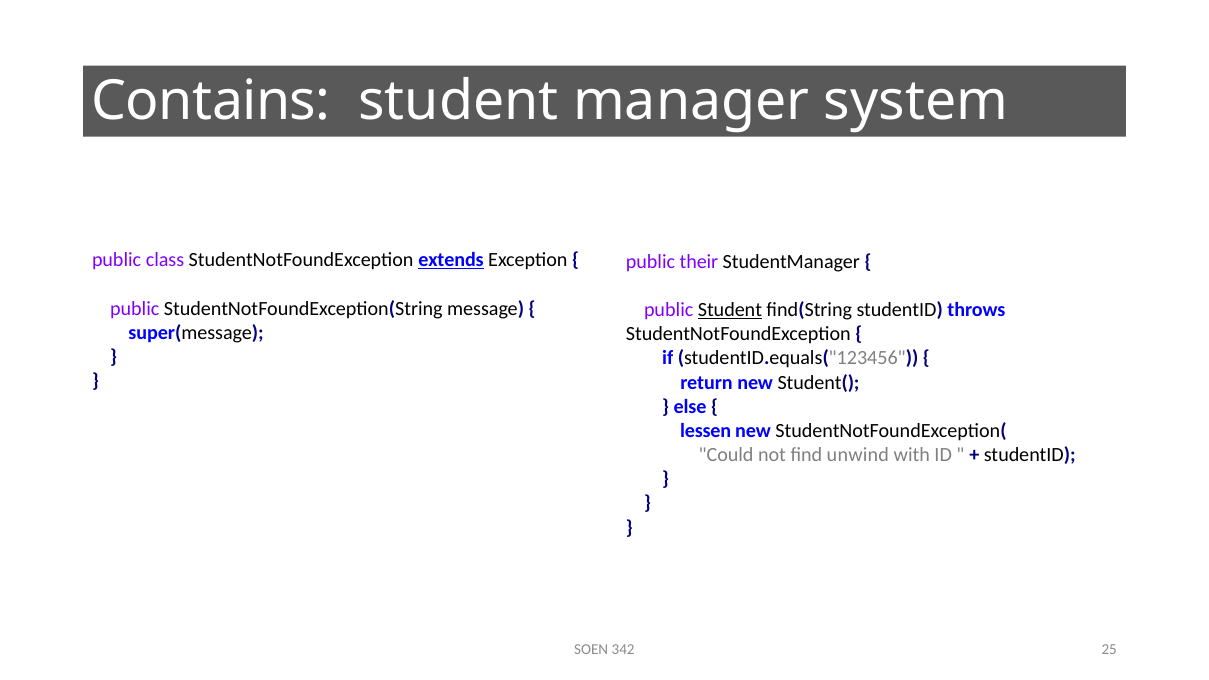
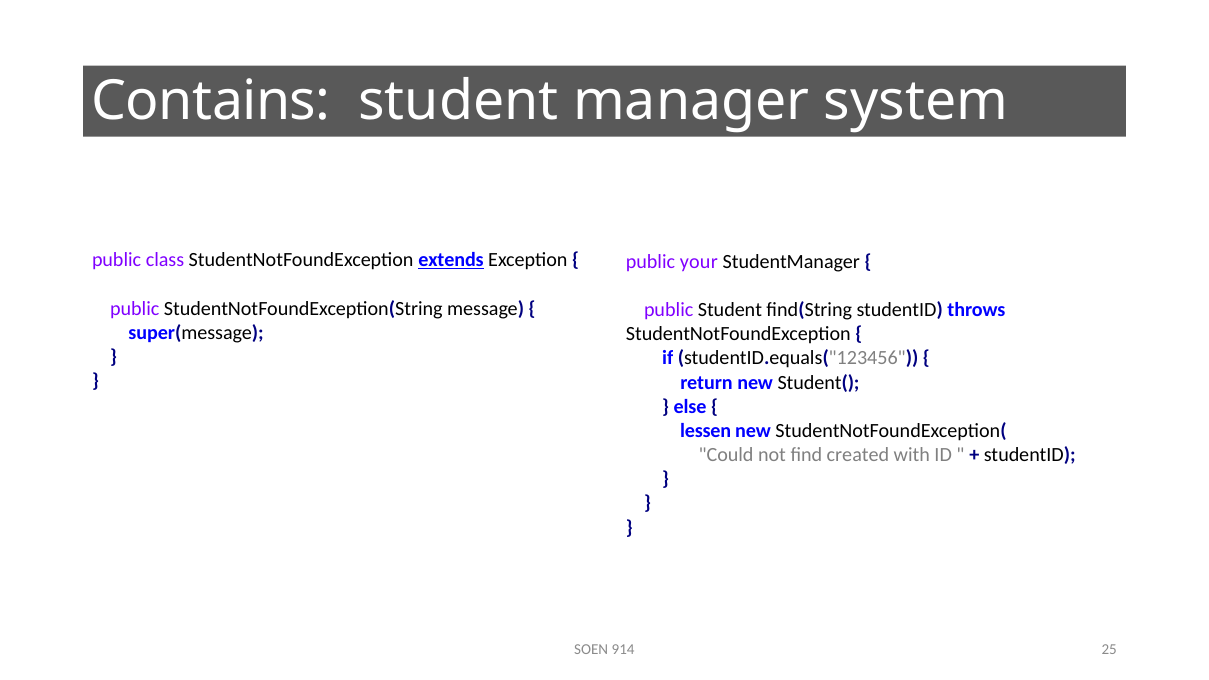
their: their -> your (699, 262)
Student underline: present -> none (730, 310)
unwind: unwind -> created (858, 455)
342: 342 -> 914 (623, 649)
